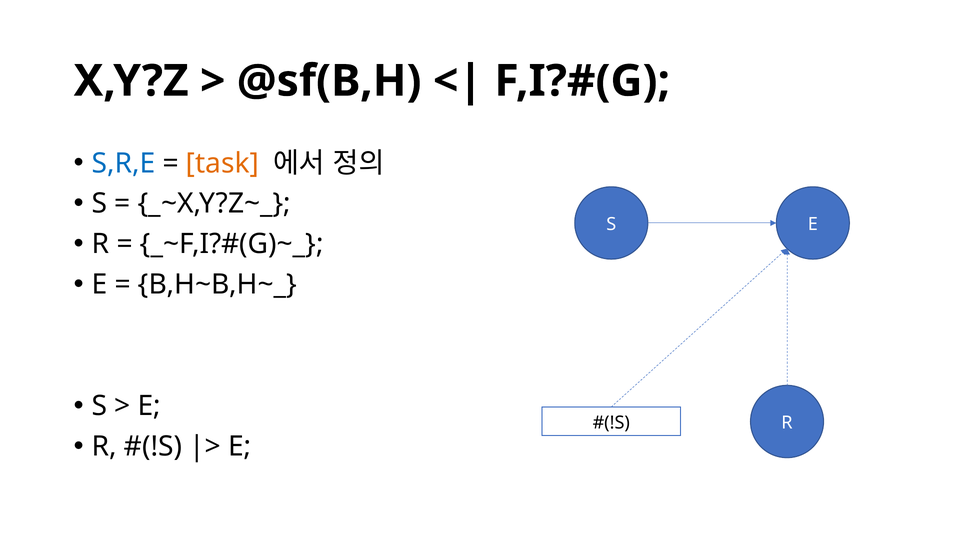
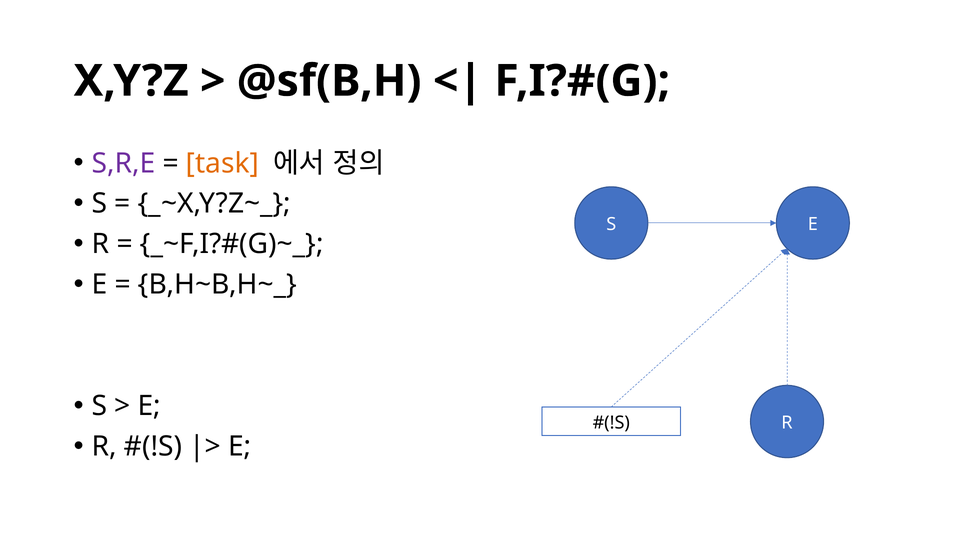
S,R,E colour: blue -> purple (124, 163)
